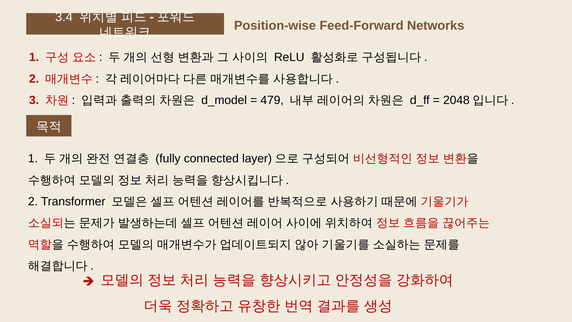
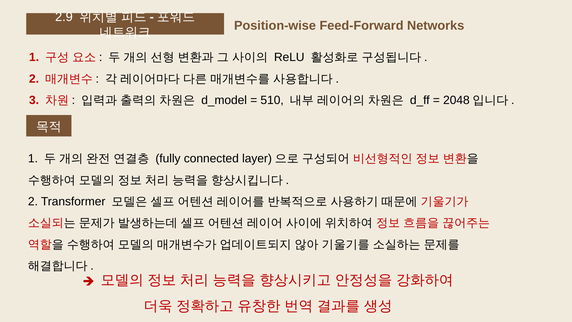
3.4: 3.4 -> 2.9 (64, 17)
479: 479 -> 510 (272, 100)
